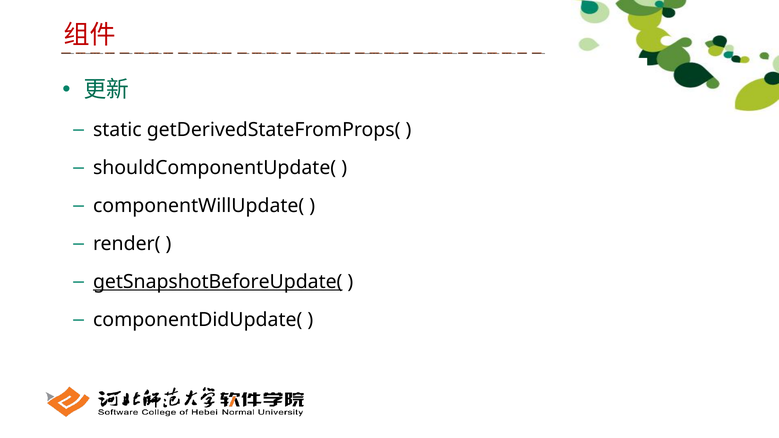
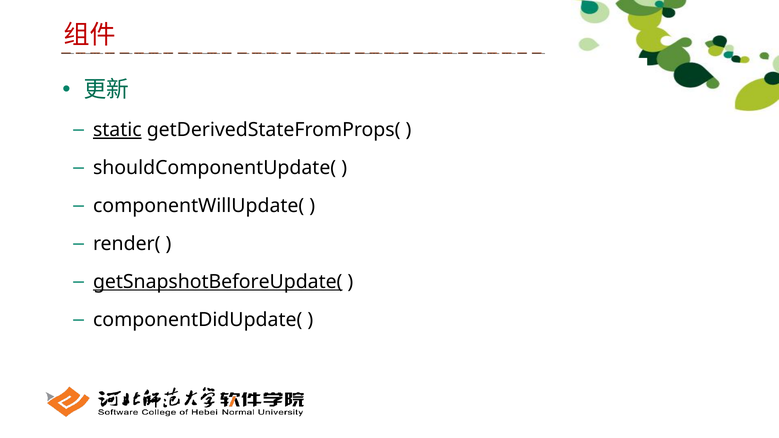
static underline: none -> present (117, 130)
